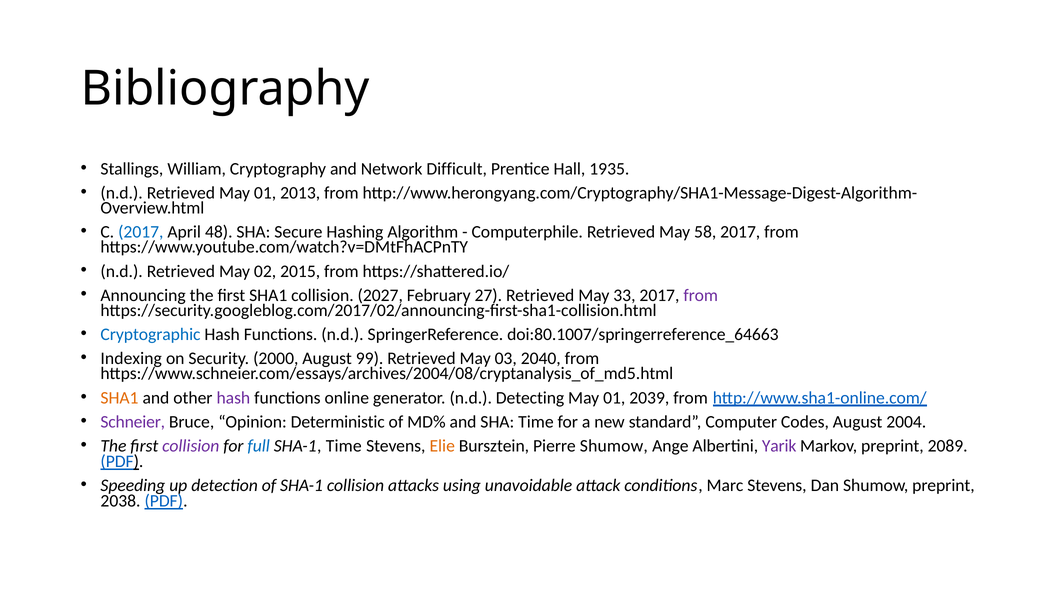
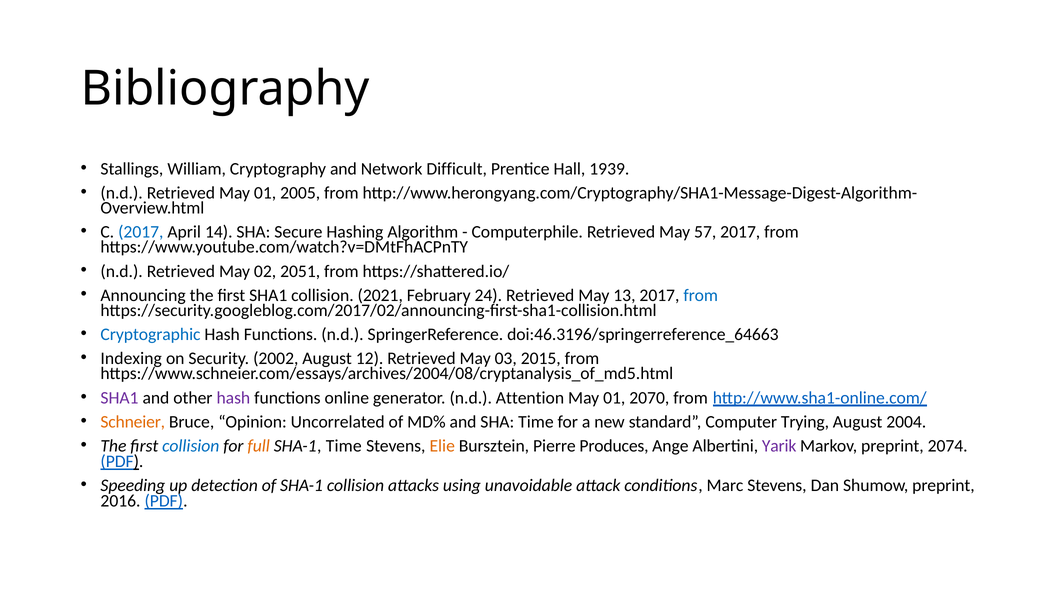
1935: 1935 -> 1939 (609, 169)
2013: 2013 -> 2005 (300, 193)
48: 48 -> 14 (219, 232)
58: 58 -> 57 (705, 232)
2015: 2015 -> 2051 (300, 271)
2027: 2027 -> 2021 (380, 295)
27: 27 -> 24 (488, 295)
33: 33 -> 13 (624, 295)
from colour: purple -> blue (701, 295)
doi:80.1007/springerreference_64663: doi:80.1007/springerreference_64663 -> doi:46.3196/springerreference_64663 (643, 335)
2000: 2000 -> 2002 (276, 359)
99: 99 -> 12 (370, 359)
2040: 2040 -> 2015 (541, 359)
SHA1 colour: orange -> purple (120, 398)
Detecting: Detecting -> Attention (530, 398)
2039: 2039 -> 2070 (649, 398)
Schneier colour: purple -> orange (133, 422)
Deterministic: Deterministic -> Uncorrelated (338, 422)
Codes: Codes -> Trying (805, 422)
collision colour: purple -> blue (191, 446)
full colour: blue -> orange (259, 446)
Pierre Shumow: Shumow -> Produces (614, 446)
2089: 2089 -> 2074 (948, 446)
2038: 2038 -> 2016 (120, 501)
